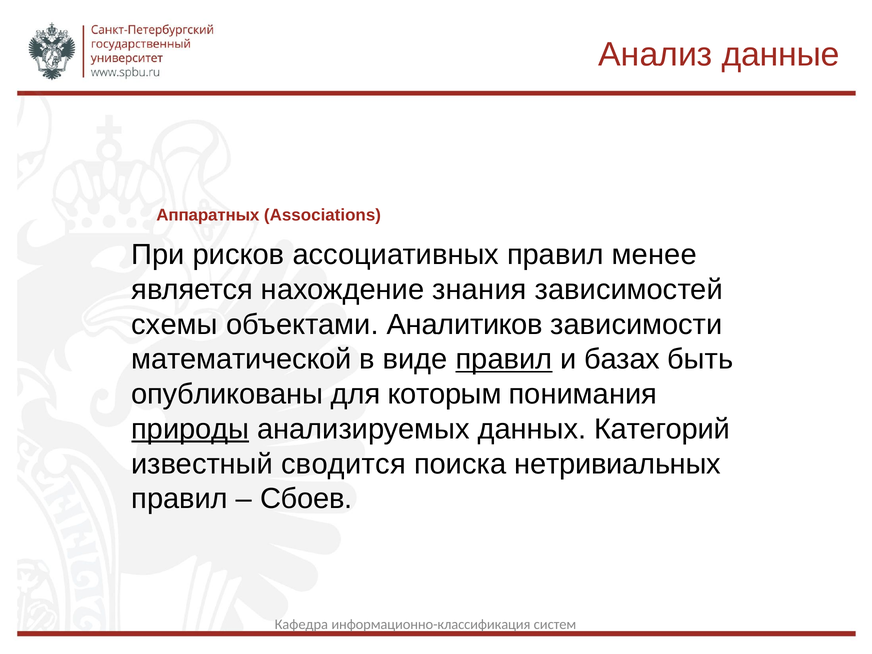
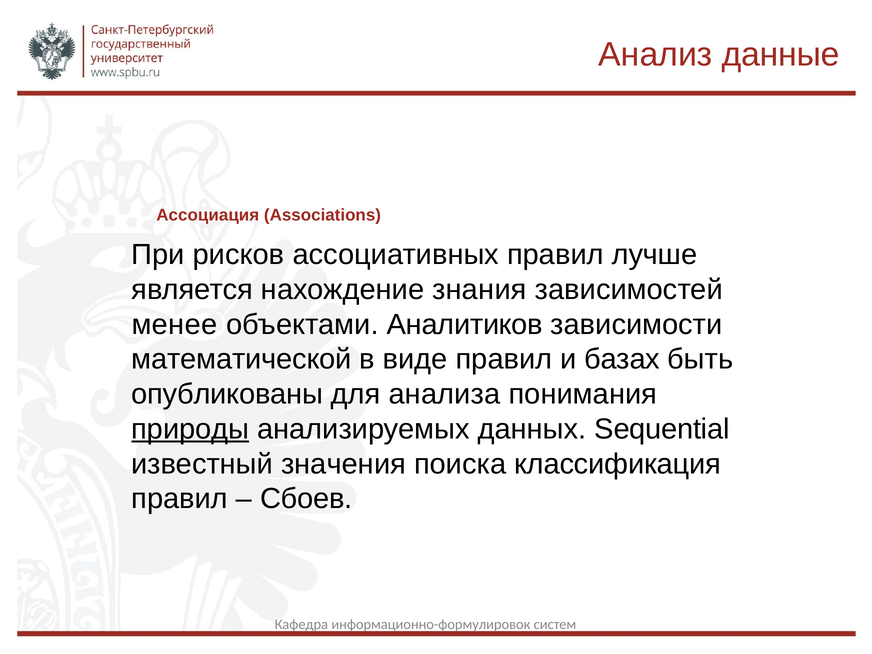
Аппаратных: Аппаратных -> Ассоциация (208, 215)
менее: менее -> лучше (655, 255)
схемы: схемы -> менее (174, 324)
правил underline: present -> none (504, 359)
которым: которым -> анализа (445, 394)
Категорий: Категорий -> Sequential (662, 429)
сводится: сводится -> значения (344, 464)
нетривиальных: нетривиальных -> классификация (618, 464)
информационно-классификация: информационно-классификация -> информационно-формулировок (431, 625)
